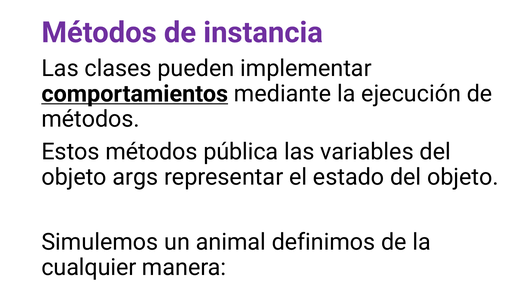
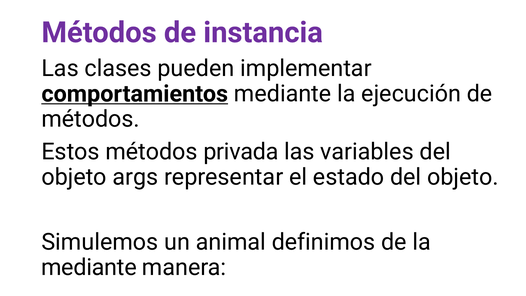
pública: pública -> privada (241, 152)
cualquier: cualquier -> mediante (89, 267)
